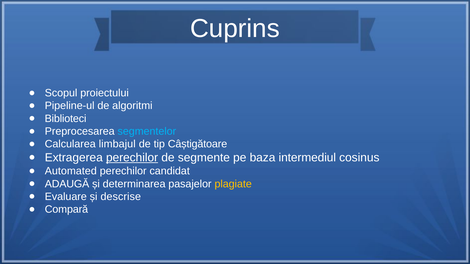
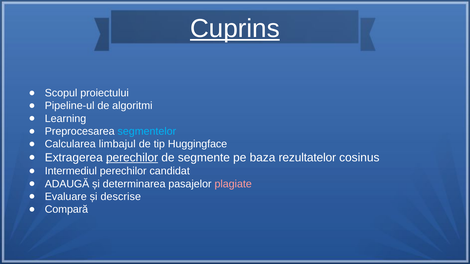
Cuprins underline: none -> present (235, 29)
Biblioteci: Biblioteci -> Learning (66, 119)
Câștigătoare: Câștigătoare -> Huggingface (198, 144)
intermediul: intermediul -> rezultatelor (307, 158)
Automated: Automated -> Intermediul (71, 171)
plagiate colour: yellow -> pink (233, 184)
